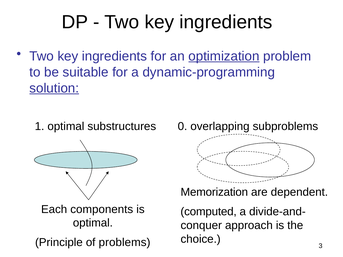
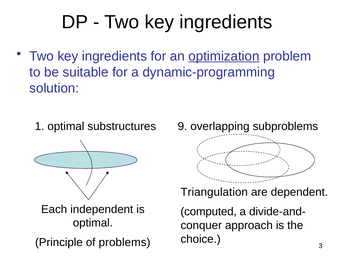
solution underline: present -> none (54, 88)
0: 0 -> 9 (182, 127)
Memorization: Memorization -> Triangulation (214, 192)
components: components -> independent (102, 209)
